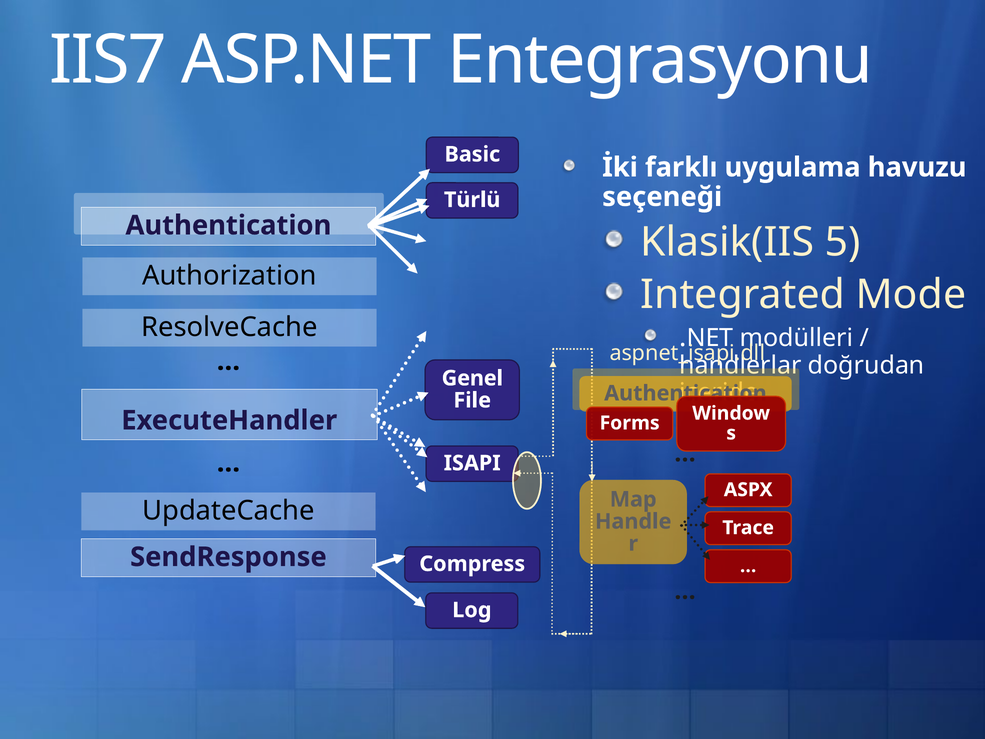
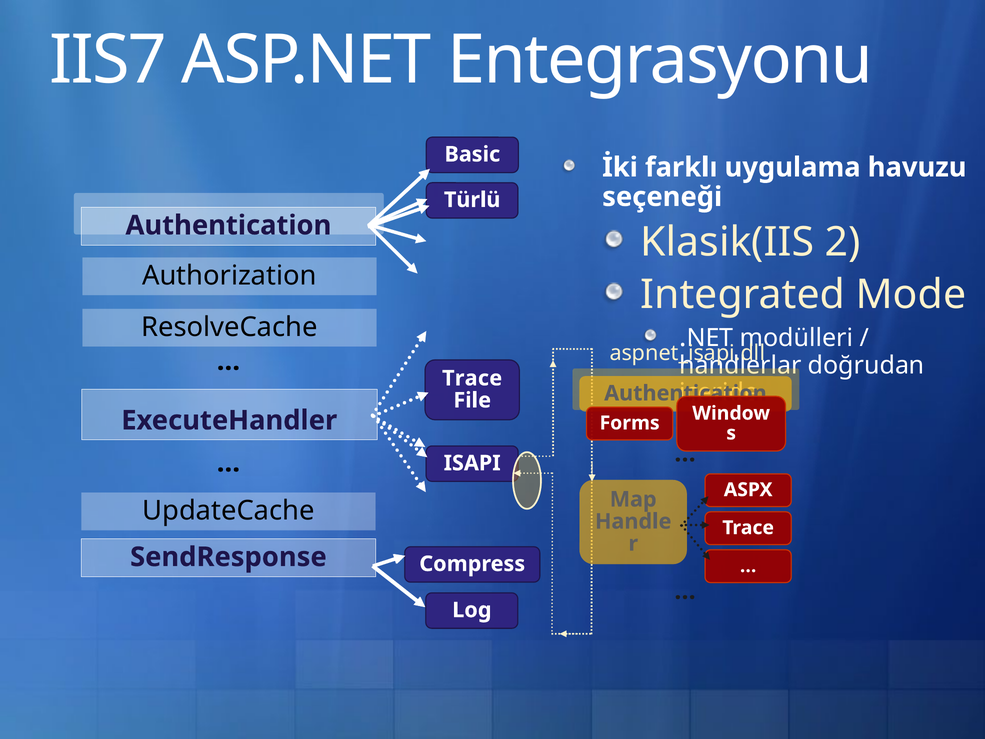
5: 5 -> 2 (843, 242)
Genel: Genel -> Trace (472, 378)
